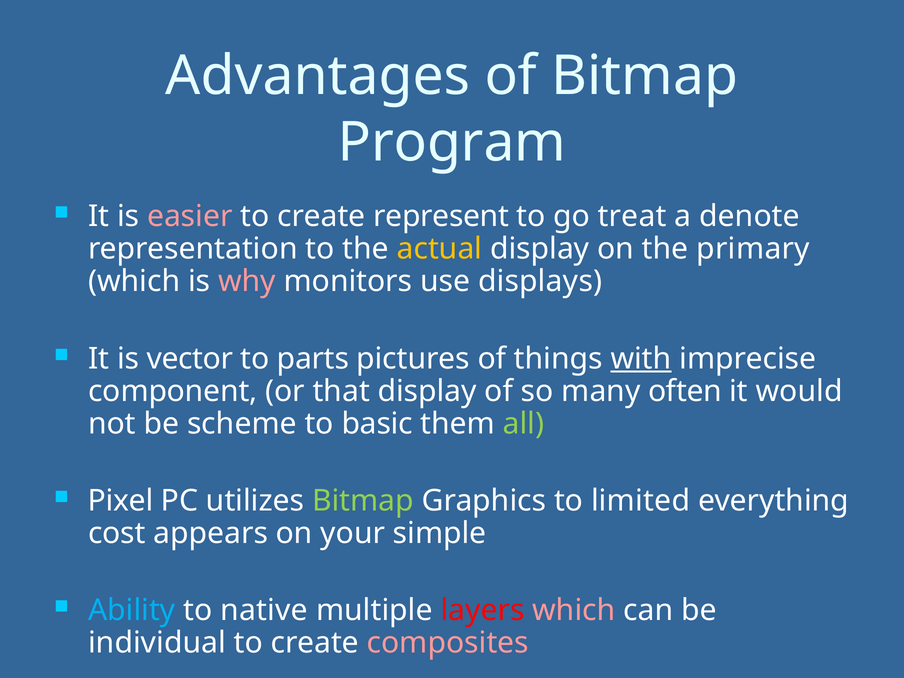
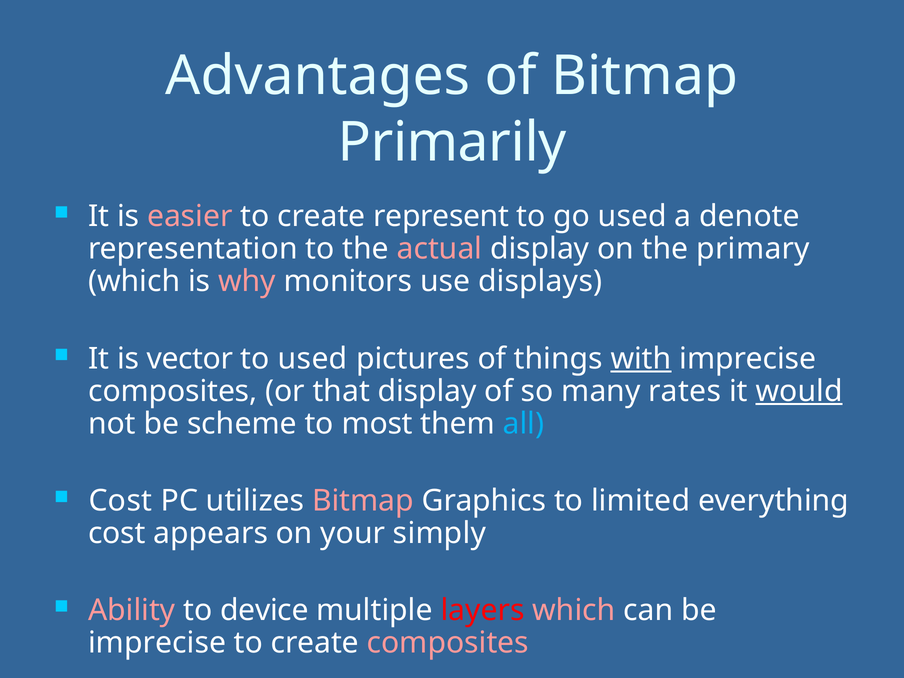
Program: Program -> Primarily (452, 142)
go treat: treat -> used (632, 216)
actual colour: yellow -> pink (439, 249)
to parts: parts -> used (313, 359)
component: component -> composites (173, 391)
often: often -> rates (685, 391)
would underline: none -> present (799, 391)
basic: basic -> most (377, 424)
all colour: light green -> light blue (523, 424)
Pixel: Pixel -> Cost (120, 501)
Bitmap colour: light green -> pink (363, 501)
simple: simple -> simply (439, 533)
Ability colour: light blue -> pink (132, 610)
native: native -> device (264, 610)
individual: individual -> imprecise (157, 643)
